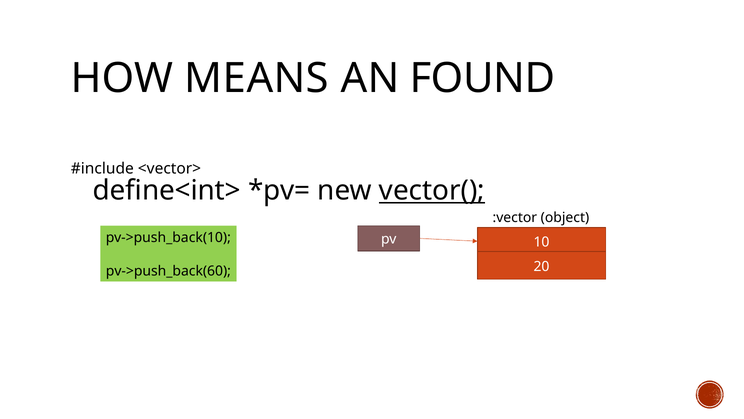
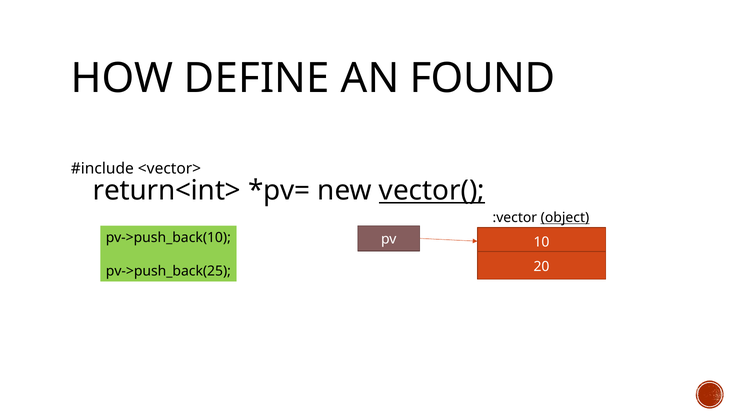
MEANS: MEANS -> DEFINE (257, 78)
define<int>: define<int> -> return<int> (167, 191)
object underline: none -> present (565, 217)
pv->push_back(60: pv->push_back(60 -> pv->push_back(25 (168, 271)
